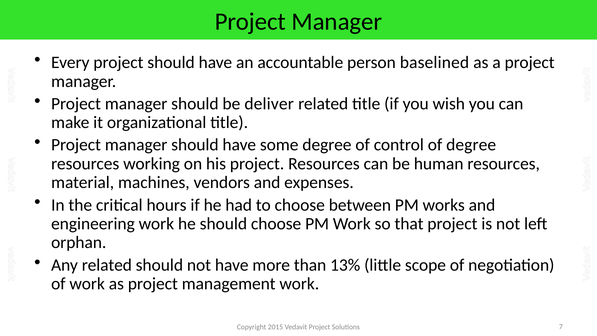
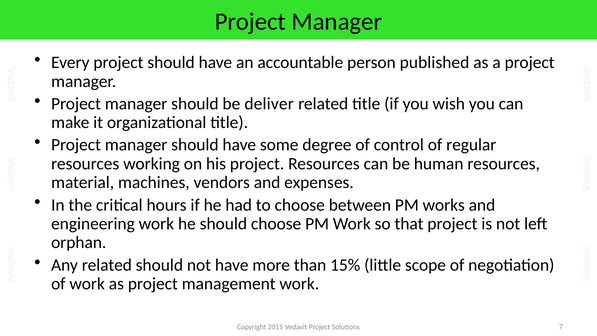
baselined: baselined -> published (435, 62)
of degree: degree -> regular (471, 145)
13%: 13% -> 15% (345, 265)
